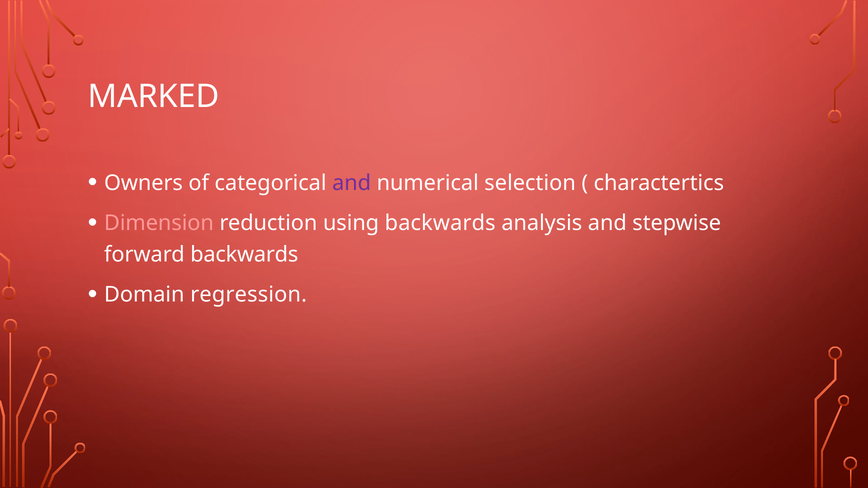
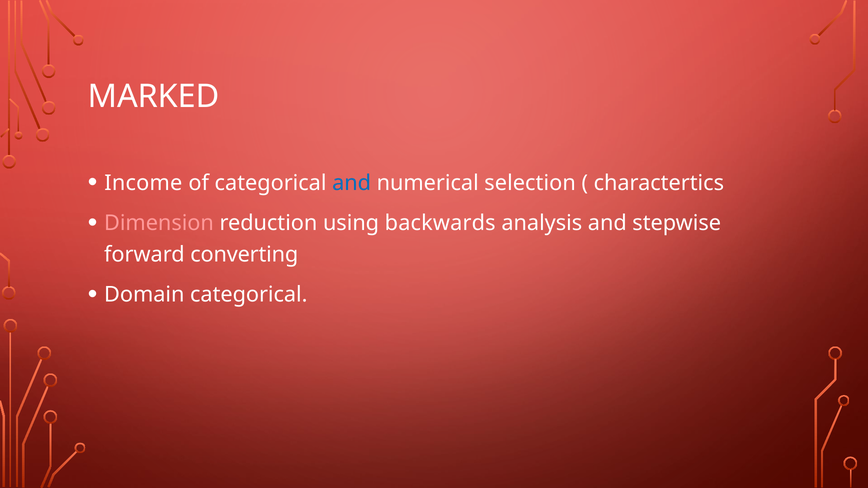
Owners: Owners -> Income (143, 183)
and colour: purple -> blue (352, 183)
forward backwards: backwards -> converting (244, 255)
Domain regression: regression -> categorical (249, 295)
